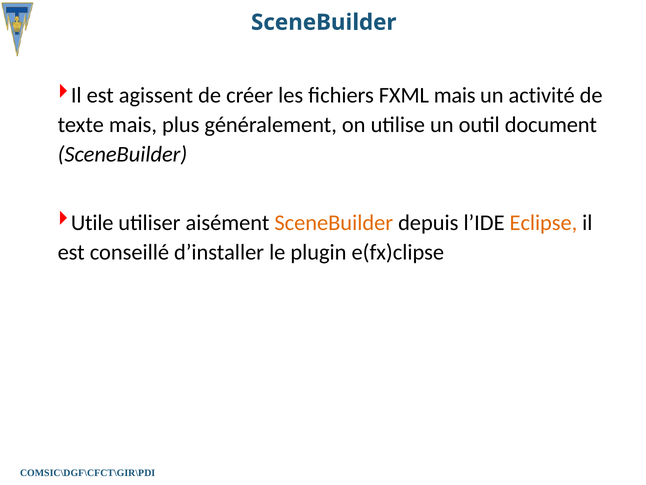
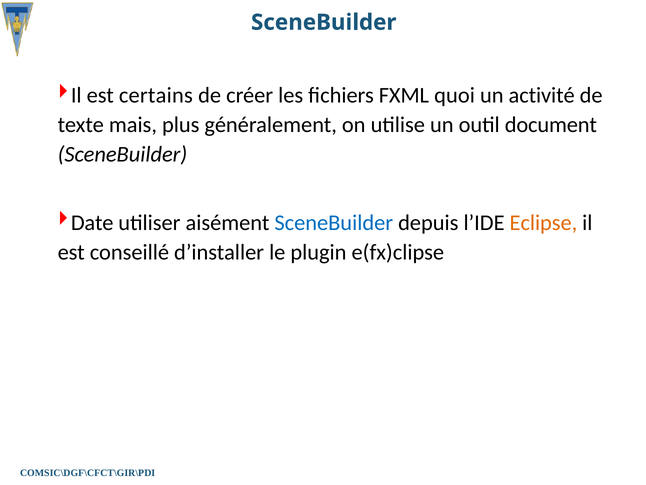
agissent: agissent -> certains (156, 95)
FXML mais: mais -> quoi (455, 95)
Utile: Utile -> Date (92, 223)
SceneBuilder colour: orange -> blue (334, 223)
